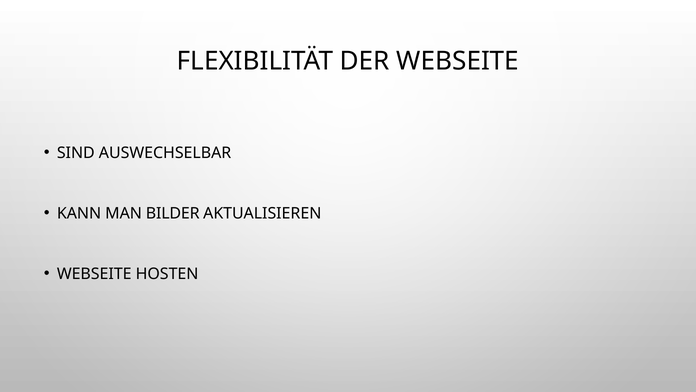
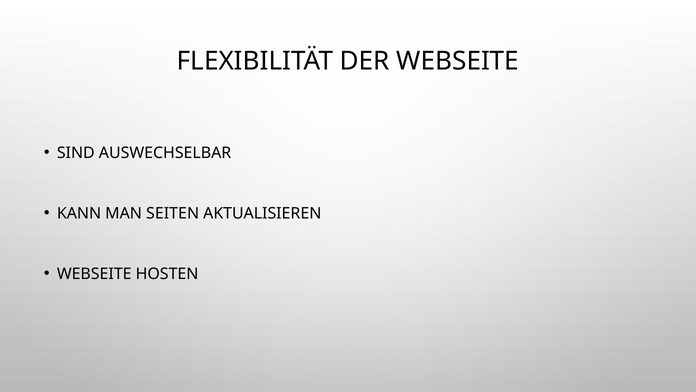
BILDER: BILDER -> SEITEN (173, 213)
